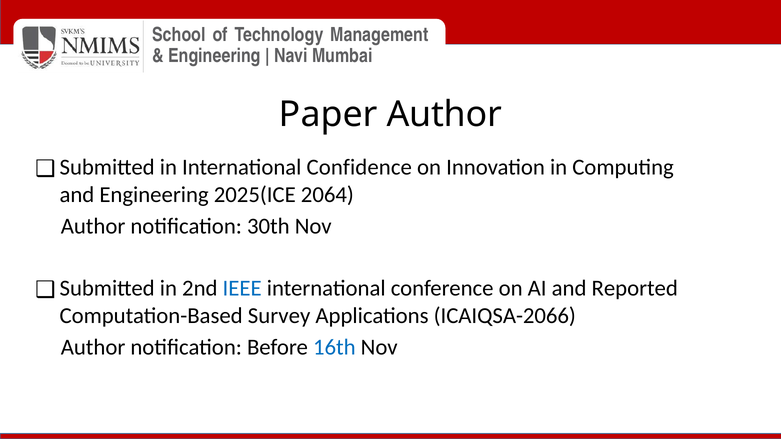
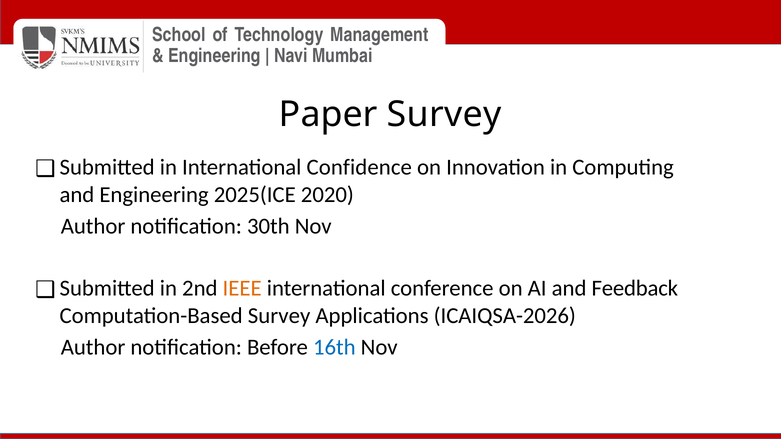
Paper Author: Author -> Survey (444, 115)
2064: 2064 -> 2020 (327, 195)
IEEE colour: blue -> orange (242, 289)
Reported: Reported -> Feedback (635, 289)
ICAIQSA-2066: ICAIQSA-2066 -> ICAIQSA-2026 (505, 316)
